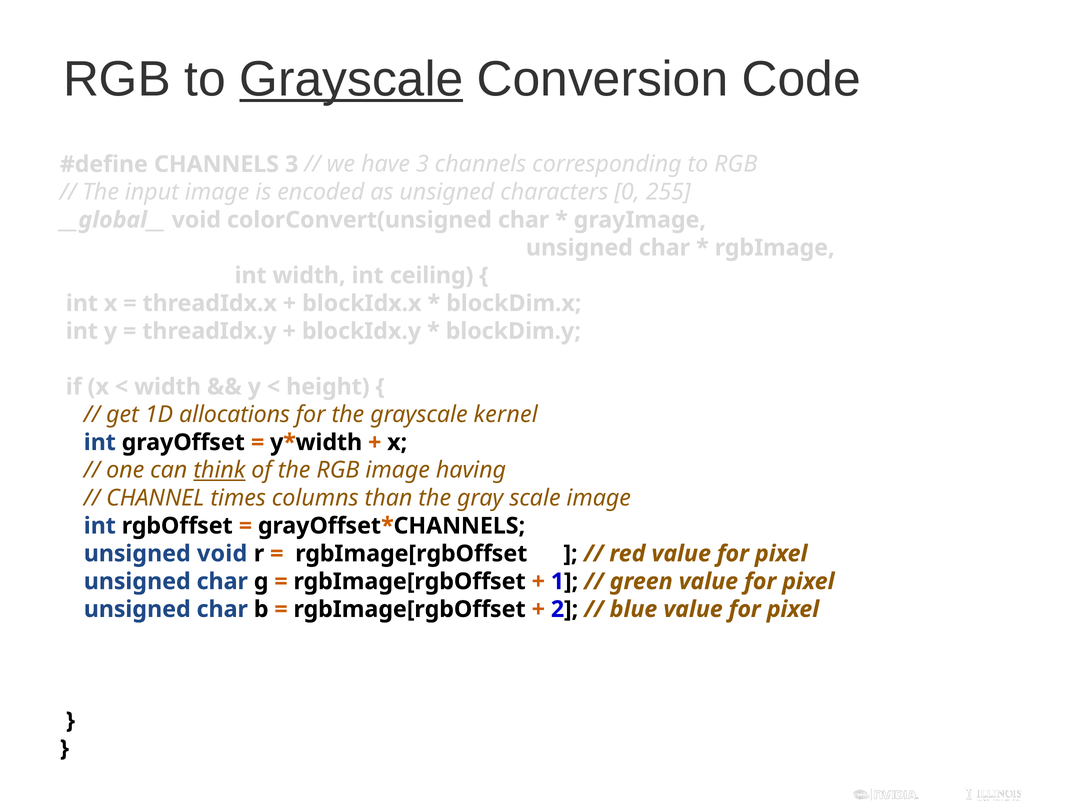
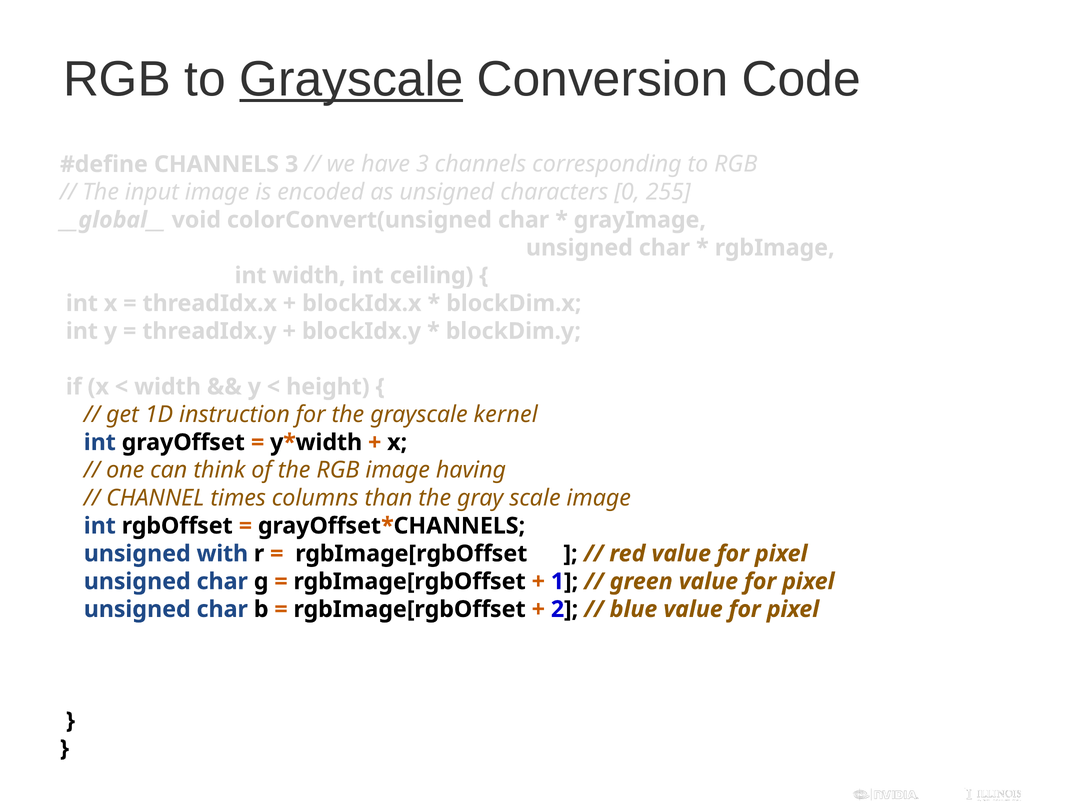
allocations: allocations -> instruction (235, 415)
think underline: present -> none (219, 470)
unsigned void: void -> with (222, 554)
